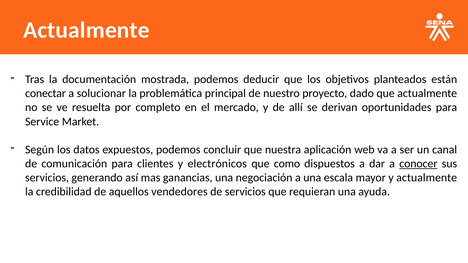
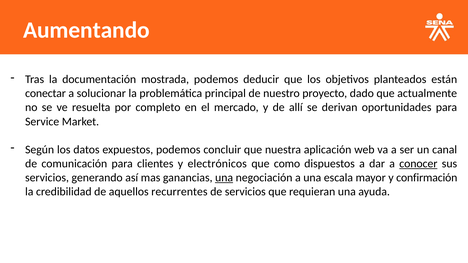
Actualmente: Actualmente -> Aumentando (86, 30)
una underline: none -> present (224, 178)
y actualmente: actualmente -> confirmación (427, 178)
vendedores: vendedores -> recurrentes (179, 192)
